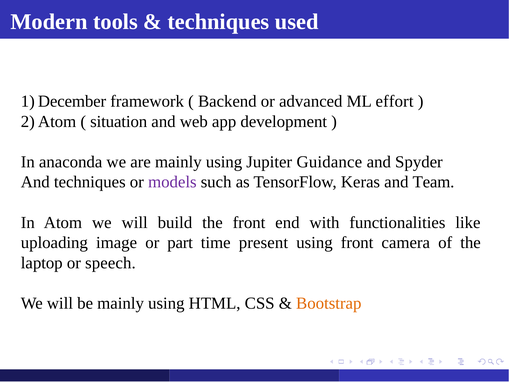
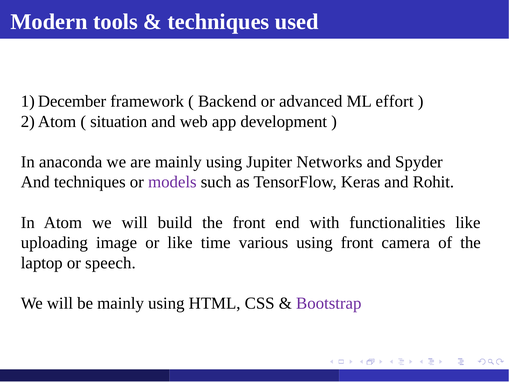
Guidance: Guidance -> Networks (329, 162)
Team: Team -> Rohit (433, 182)
or part: part -> like (180, 243)
present: present -> various (263, 243)
Bootstrap colour: orange -> purple (329, 303)
